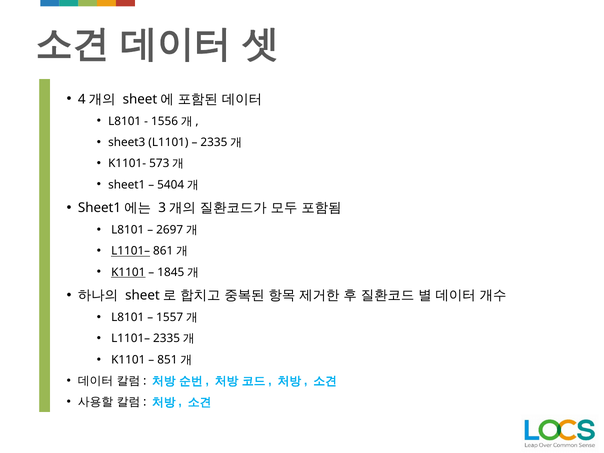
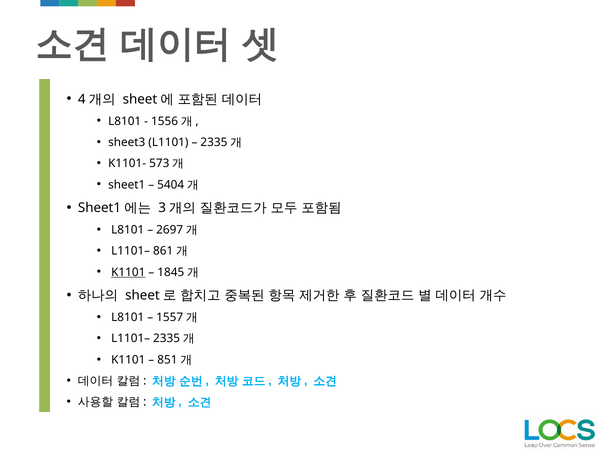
L1101– underline: present -> none (131, 251)
